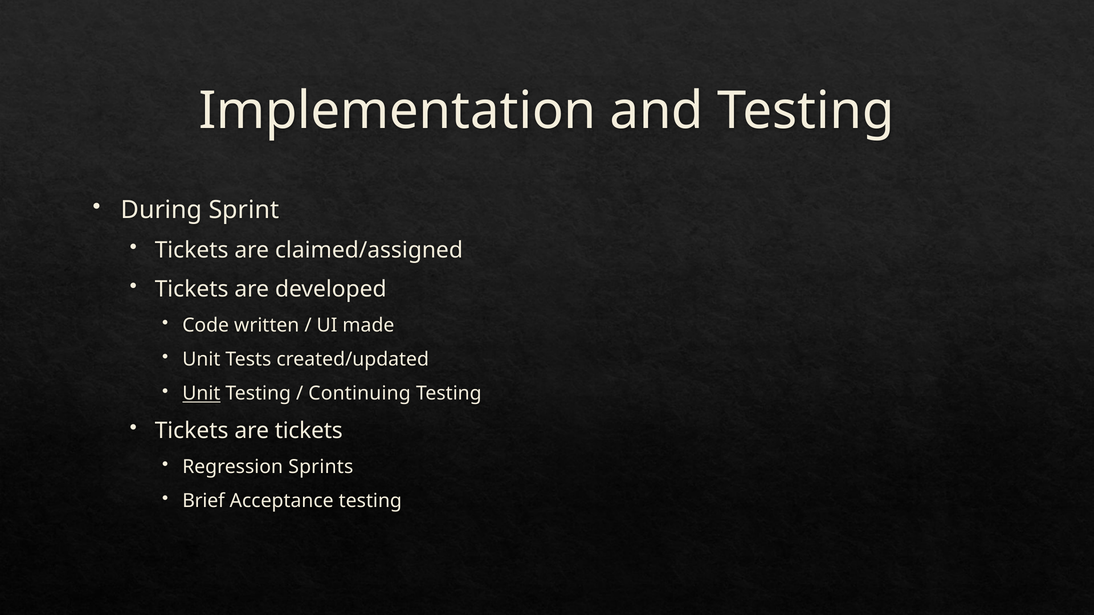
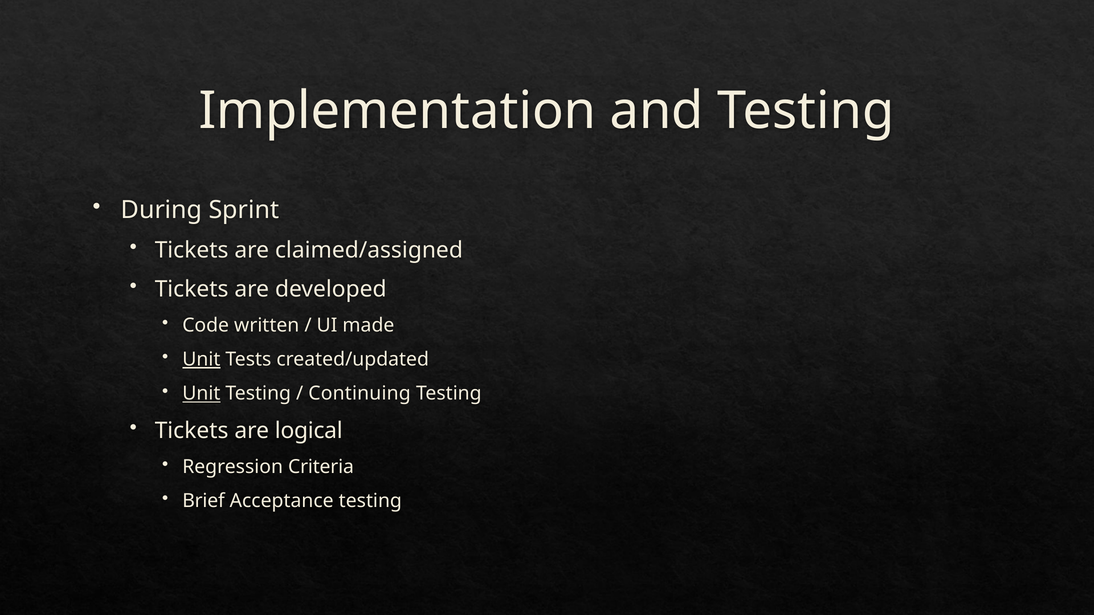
Unit underline: none -> present (201, 360)
are tickets: tickets -> logical (309, 431)
Sprints: Sprints -> Criteria (321, 467)
